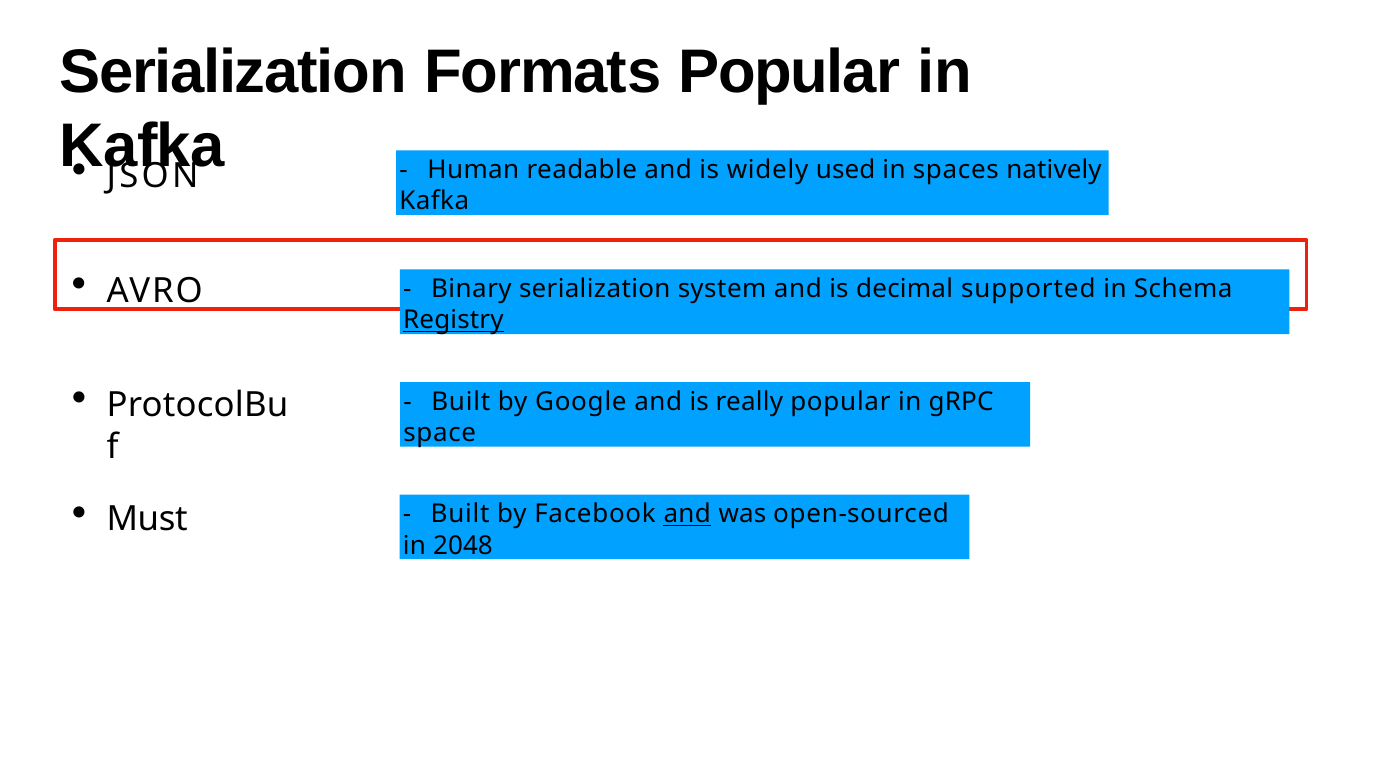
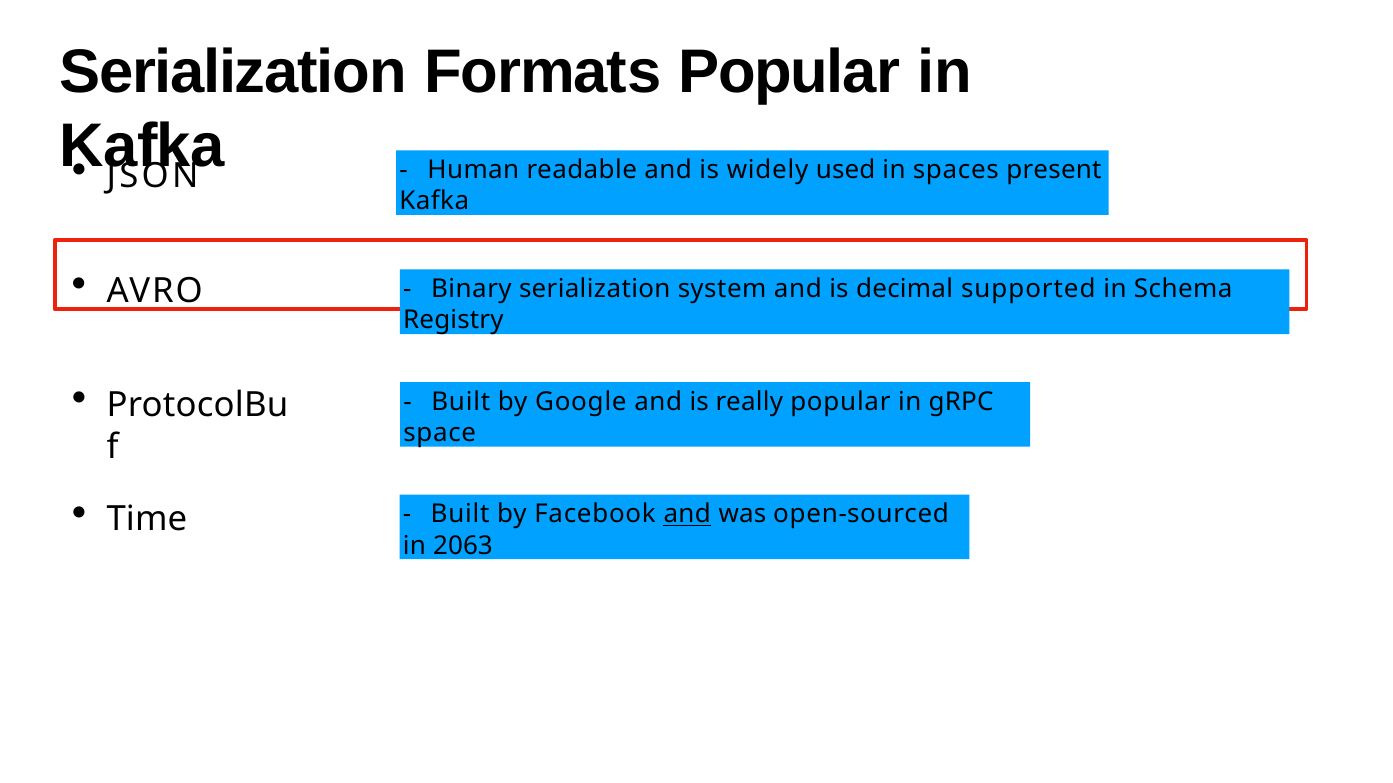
natively: natively -> present (1054, 170)
Registry underline: present -> none (453, 321)
Must: Must -> Time (147, 520)
2048: 2048 -> 2063 (463, 546)
